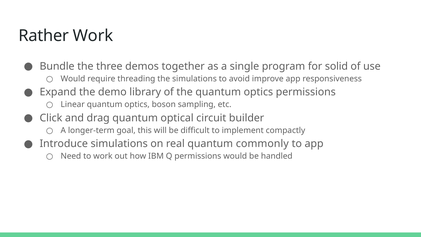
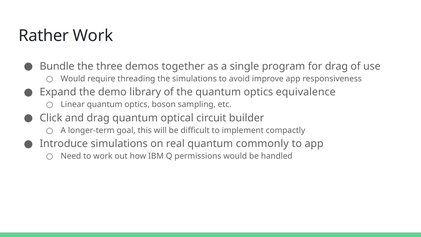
for solid: solid -> drag (336, 66)
optics permissions: permissions -> equivalence (306, 92)
